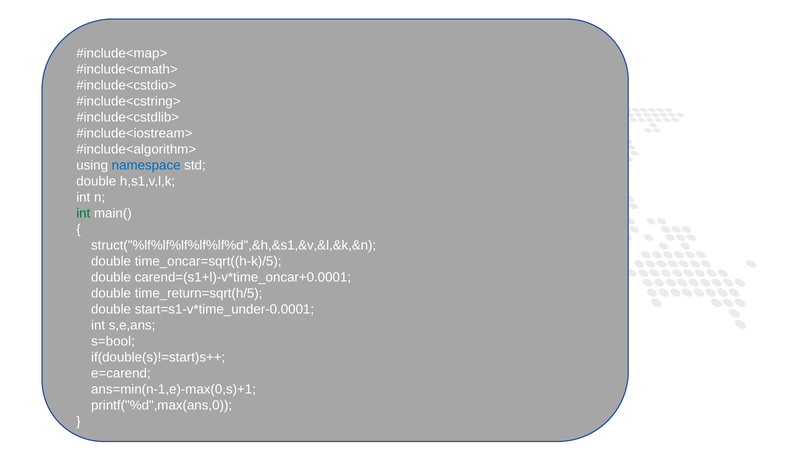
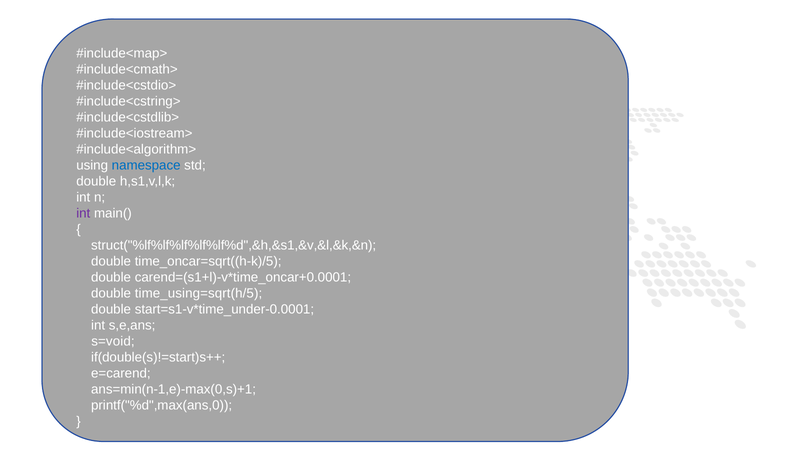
int colour: green -> purple (83, 213)
time_return=sqrt(h/5: time_return=sqrt(h/5 -> time_using=sqrt(h/5 (199, 293)
s=bool: s=bool -> s=void (113, 341)
